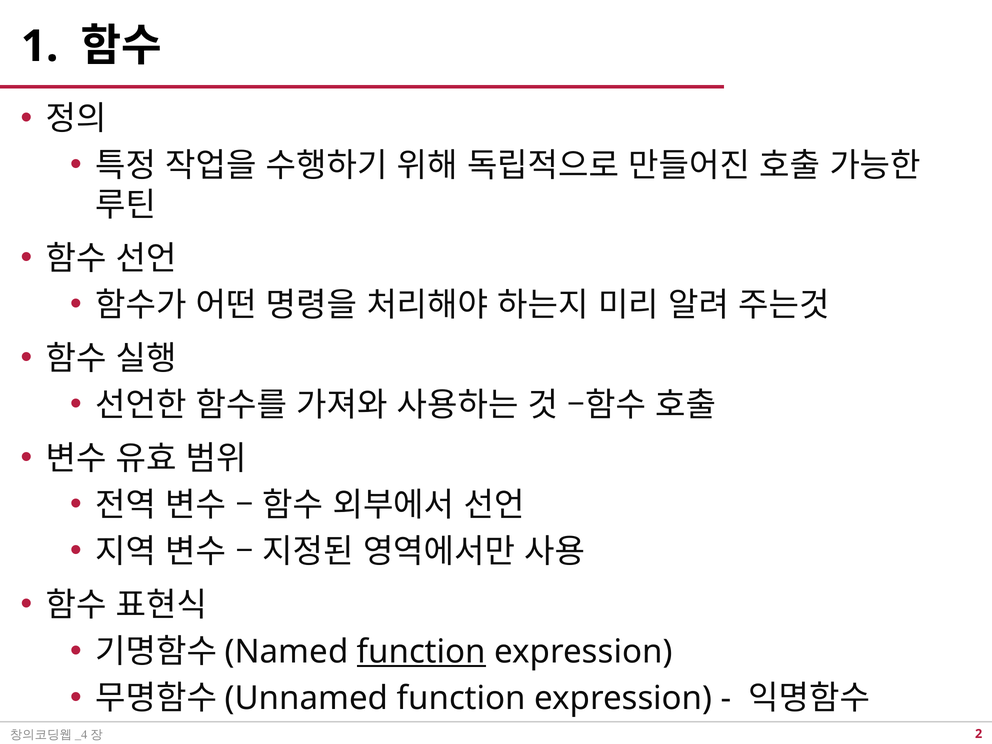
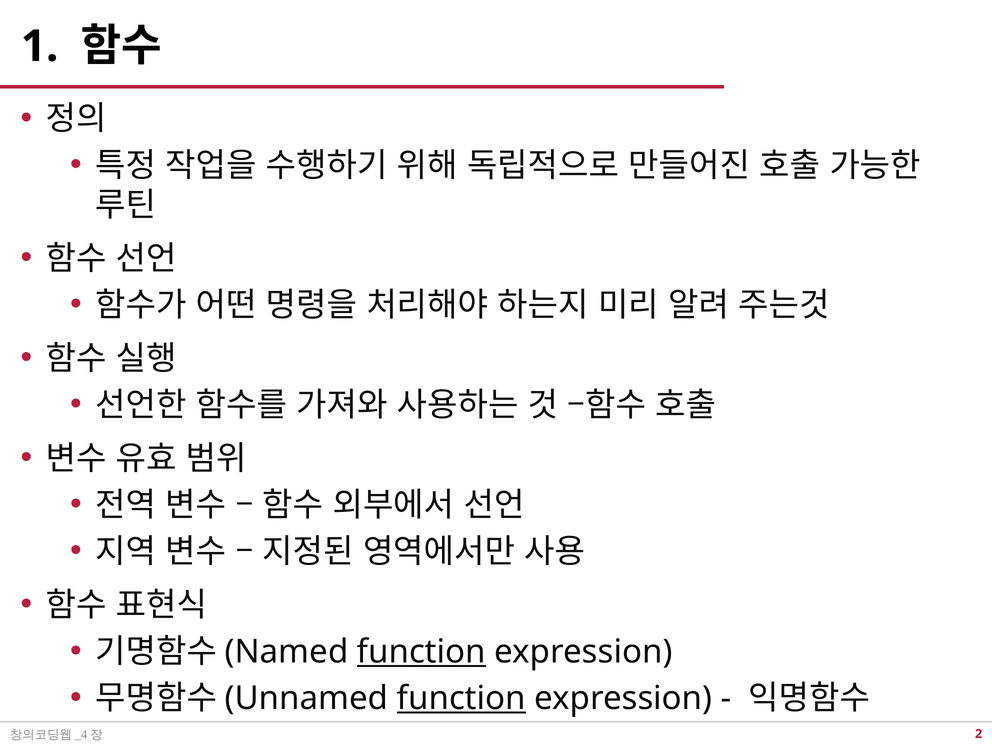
function underline: none -> present (461, 698)
